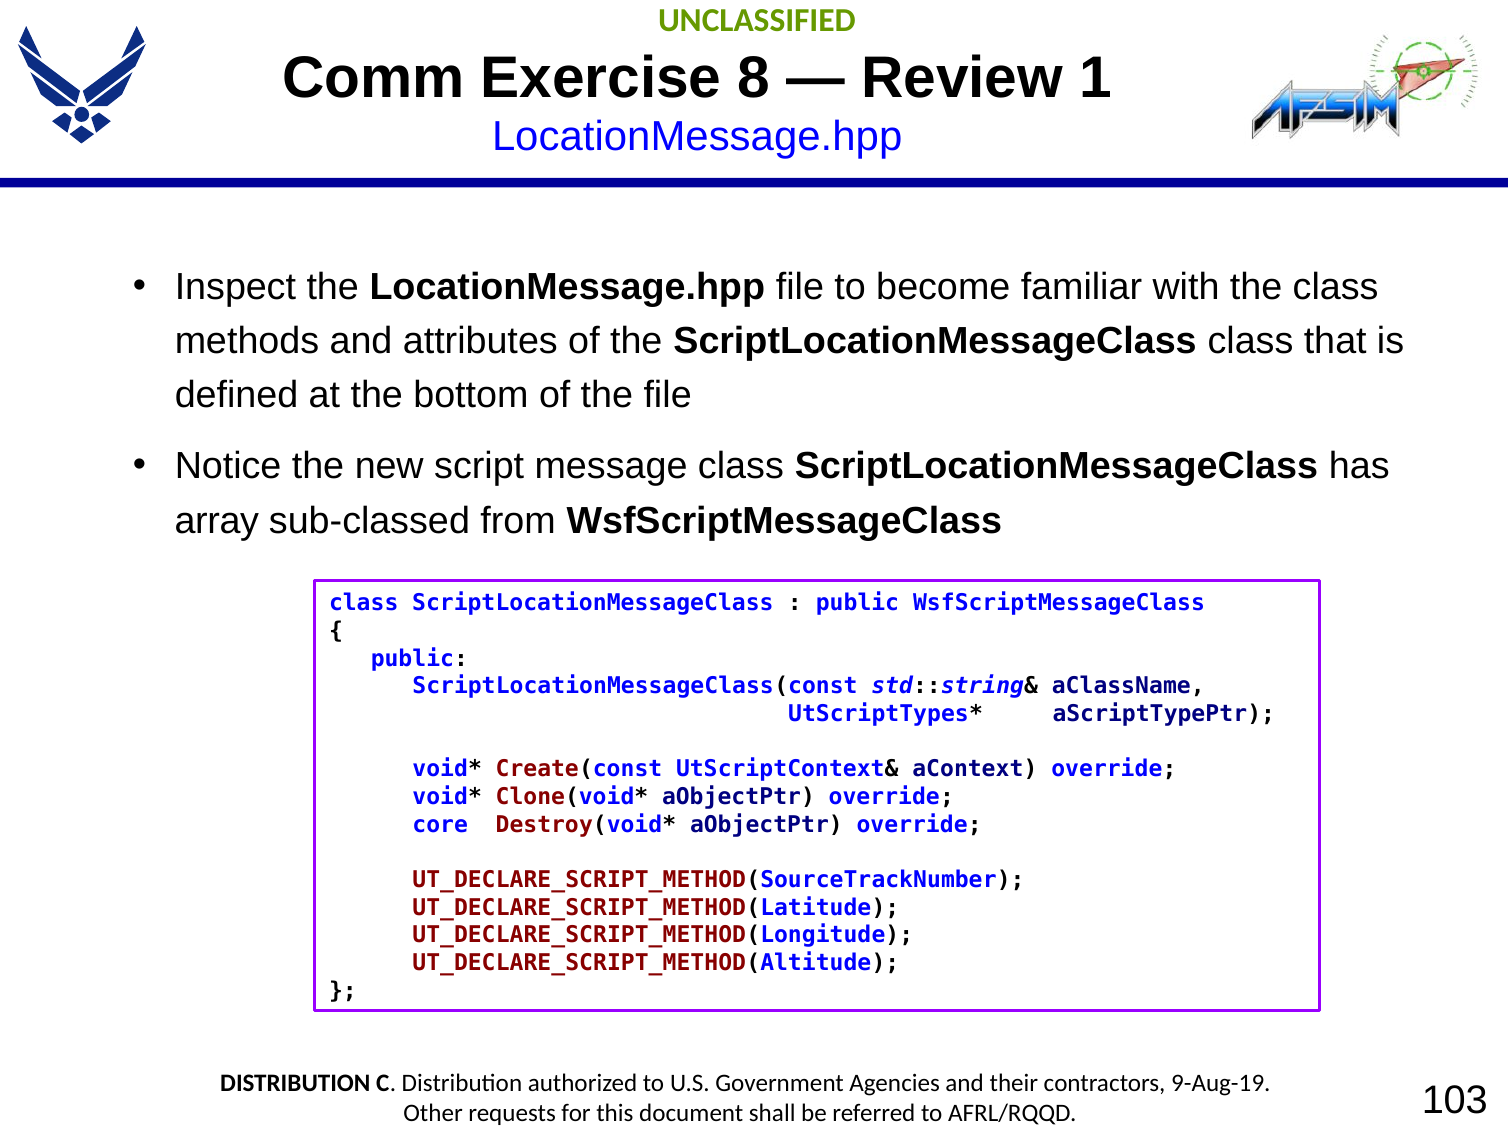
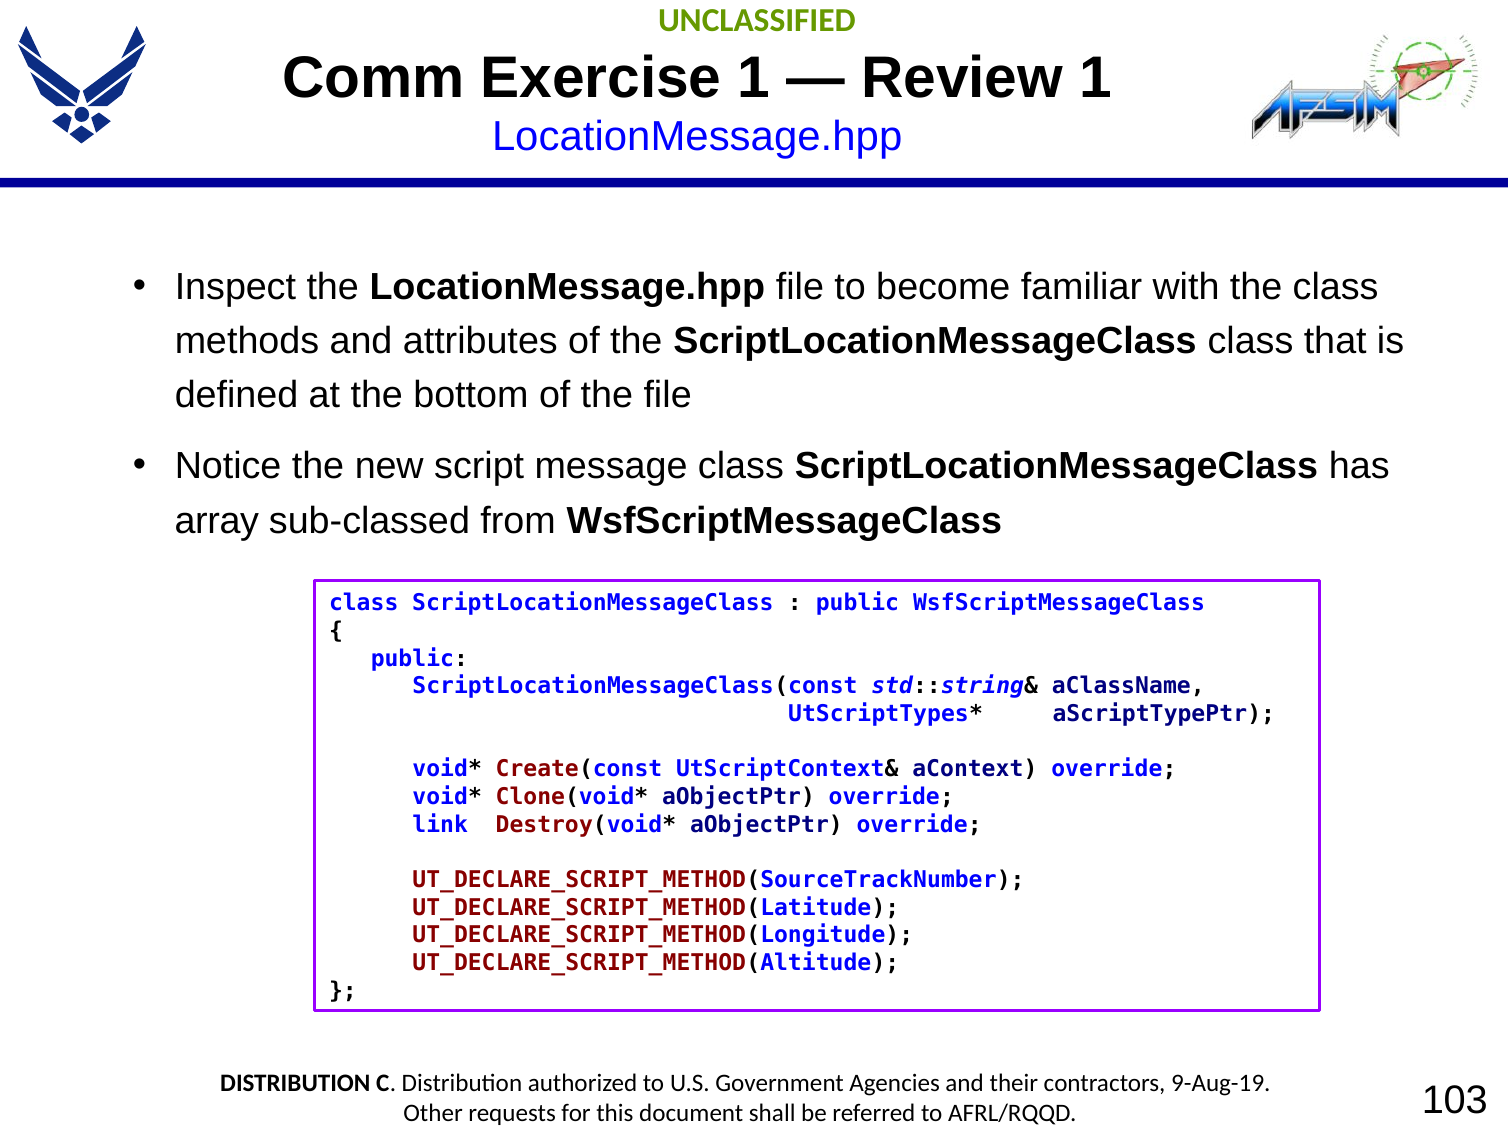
Exercise 8: 8 -> 1 (754, 78)
core: core -> link (440, 825)
